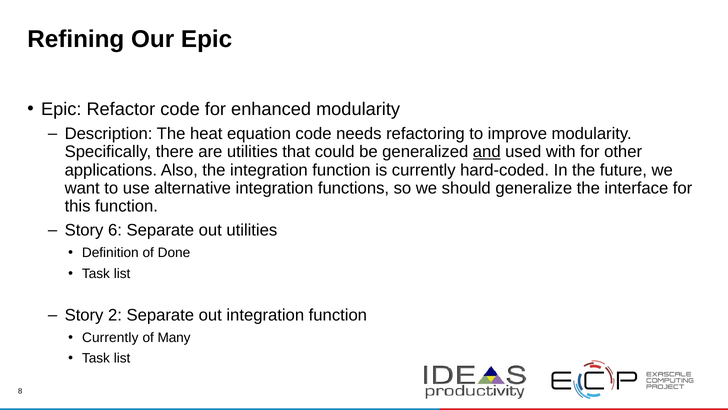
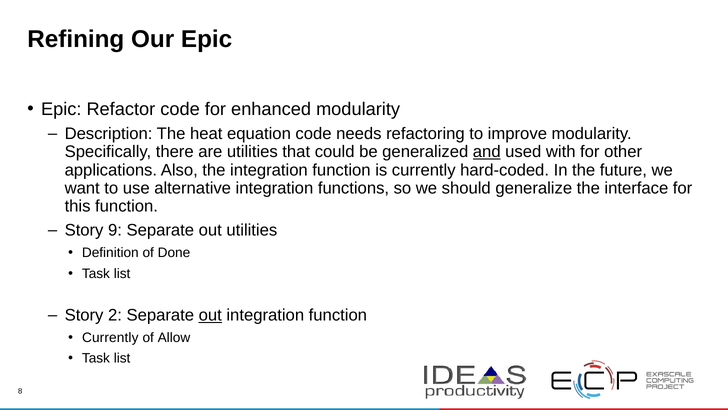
6: 6 -> 9 (115, 230)
out underline: none -> present (210, 315)
Many: Many -> Allow (174, 337)
